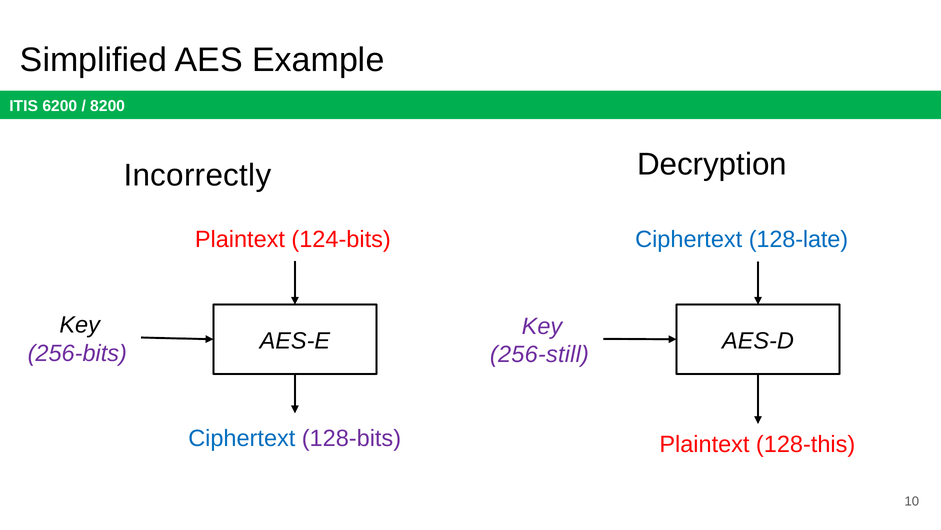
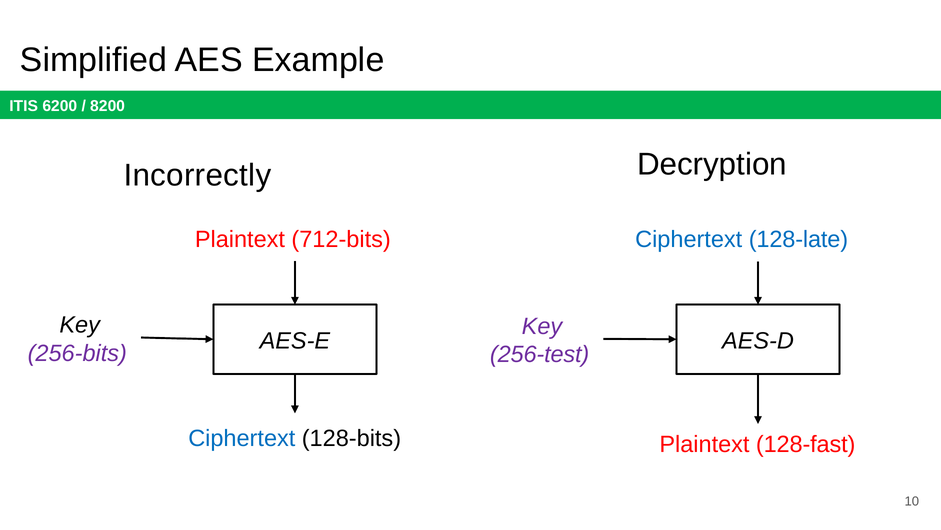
124-bits: 124-bits -> 712-bits (341, 239)
256-still: 256-still -> 256-test (540, 354)
128-bits colour: purple -> black (351, 438)
128-this: 128-this -> 128-fast (806, 444)
